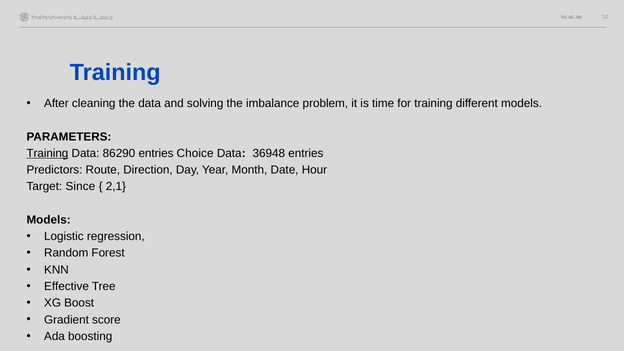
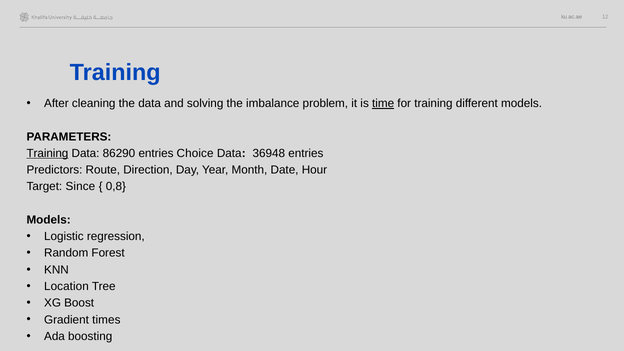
time underline: none -> present (383, 103)
2,1: 2,1 -> 0,8 (116, 187)
Effective: Effective -> Location (66, 286)
score: score -> times (106, 320)
